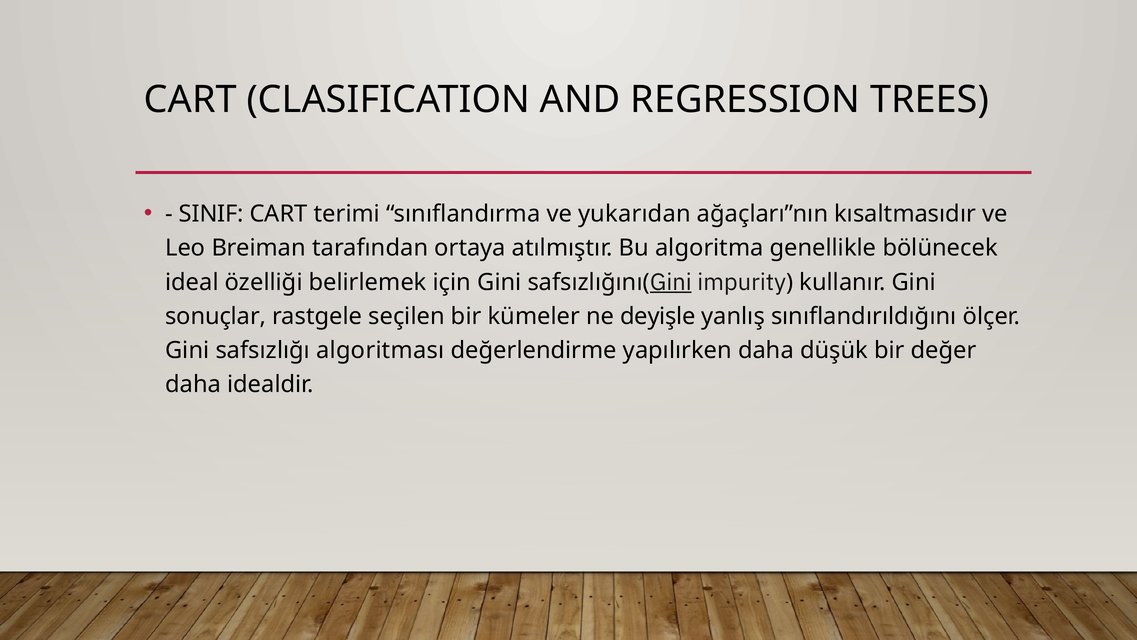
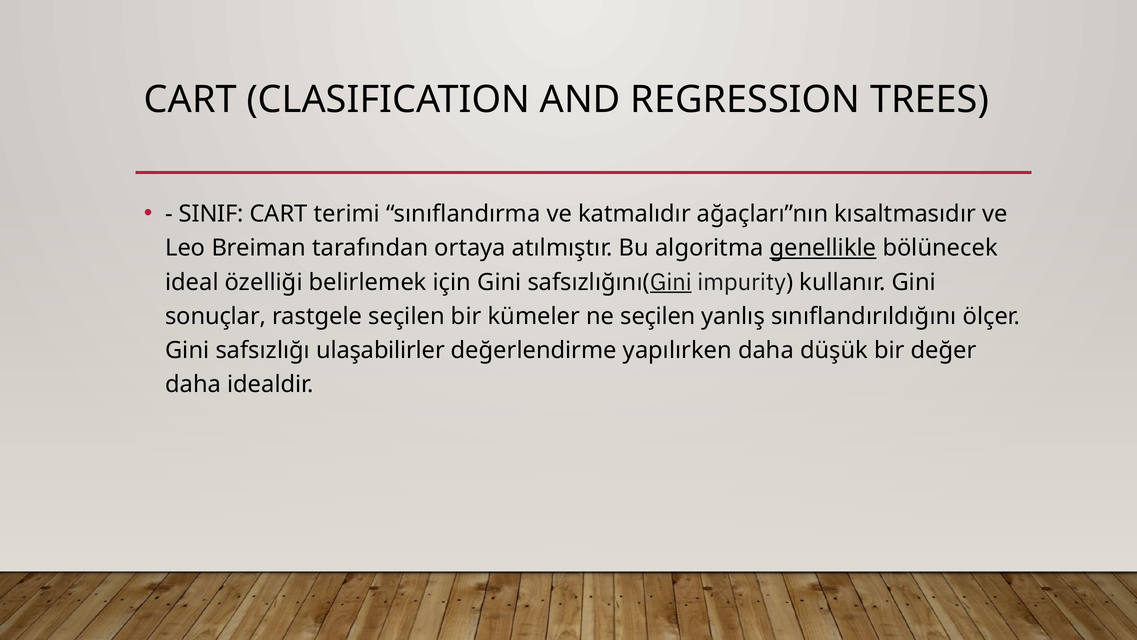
yukarıdan: yukarıdan -> katmalıdır (635, 214)
genellikle underline: none -> present (823, 248)
ne deyişle: deyişle -> seçilen (658, 316)
algoritması: algoritması -> ulaşabilirler (380, 350)
